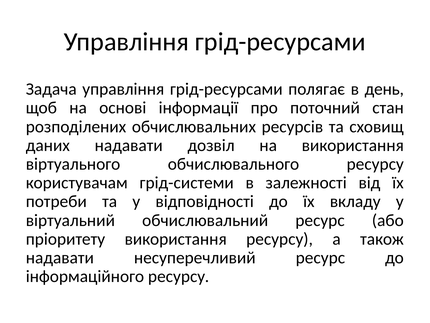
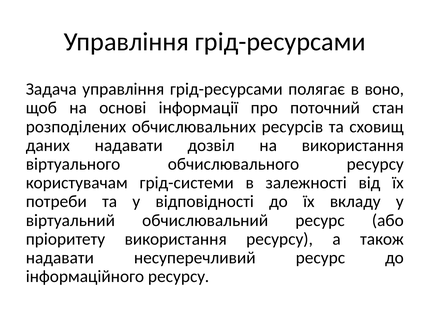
день: день -> воно (384, 89)
